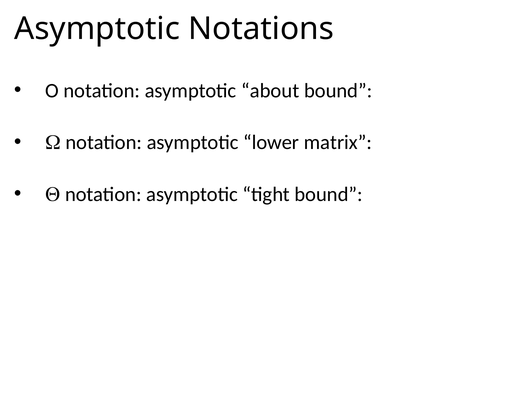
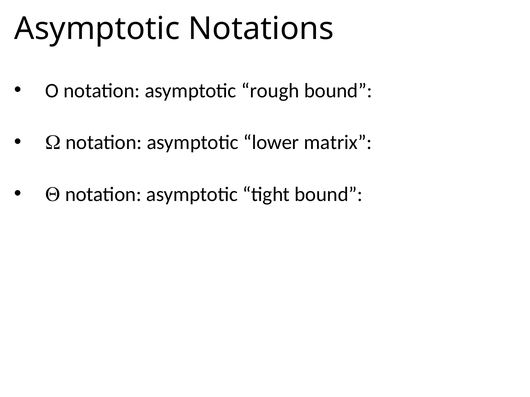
about: about -> rough (270, 91)
